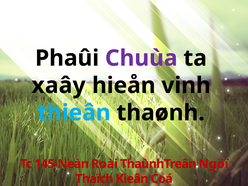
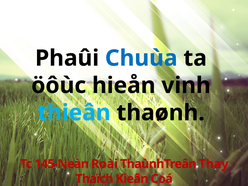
Chuùa colour: purple -> blue (141, 58)
xaây: xaây -> öôùc (59, 85)
Ngöï: Ngöï -> Thay (214, 164)
